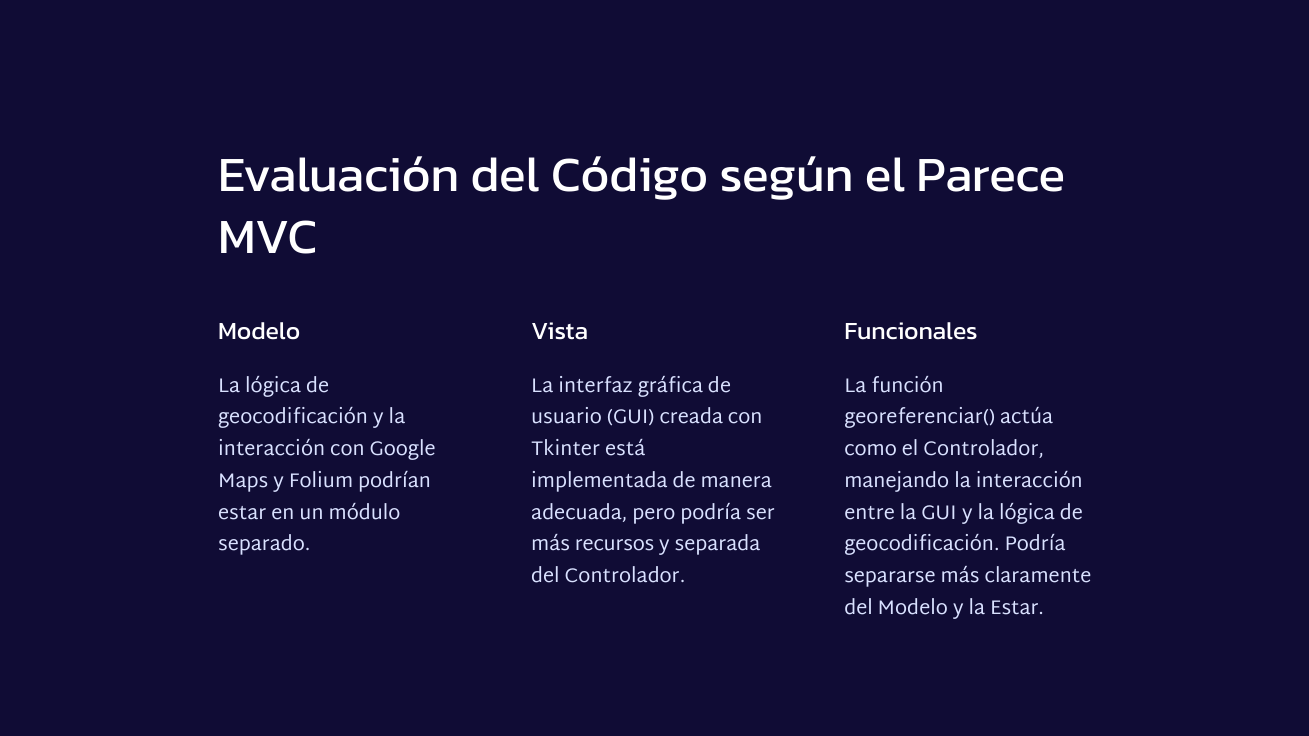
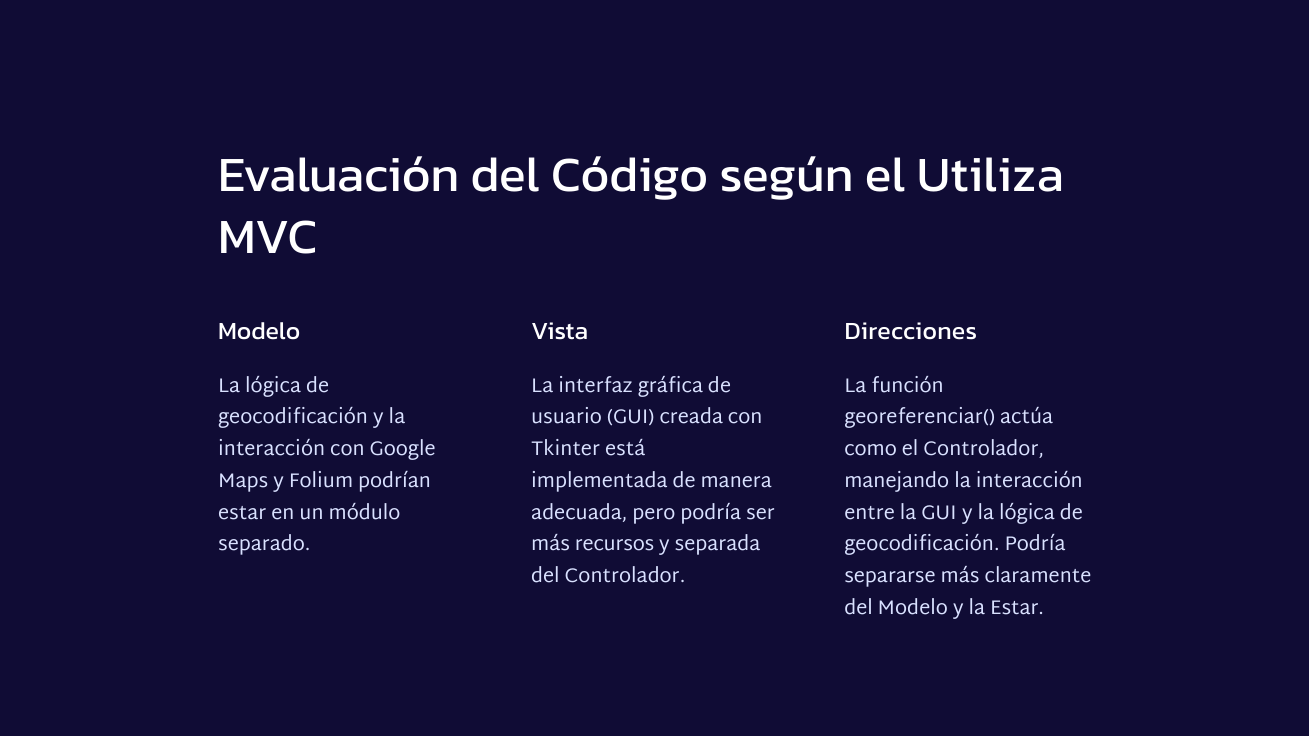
Parece: Parece -> Utiliza (990, 175)
Funcionales: Funcionales -> Direcciones (911, 331)
